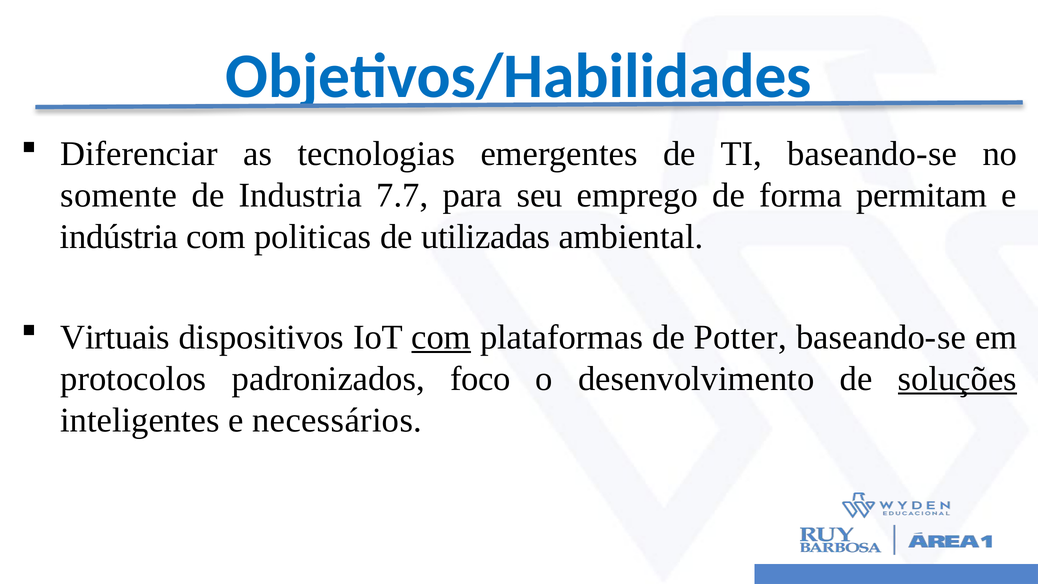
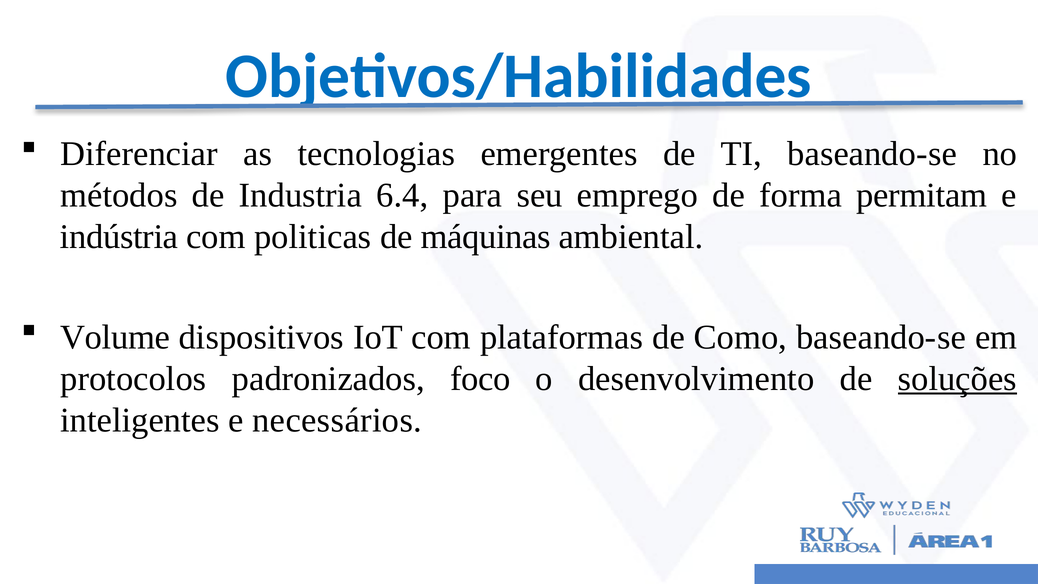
somente: somente -> métodos (119, 195)
7.7: 7.7 -> 6.4 (402, 195)
utilizadas: utilizadas -> máquinas (486, 237)
Virtuais: Virtuais -> Volume (115, 337)
com underline: present -> none (441, 337)
Potter: Potter -> Como (740, 337)
